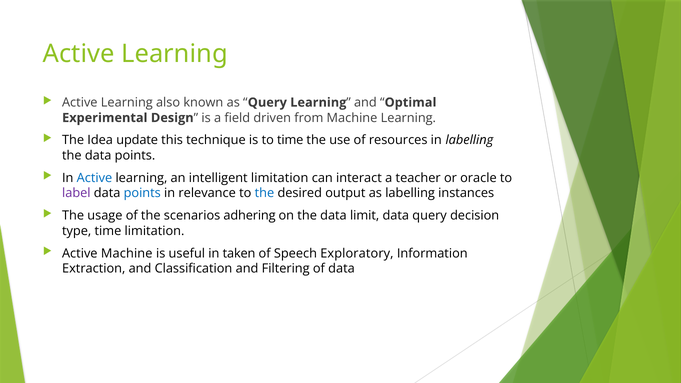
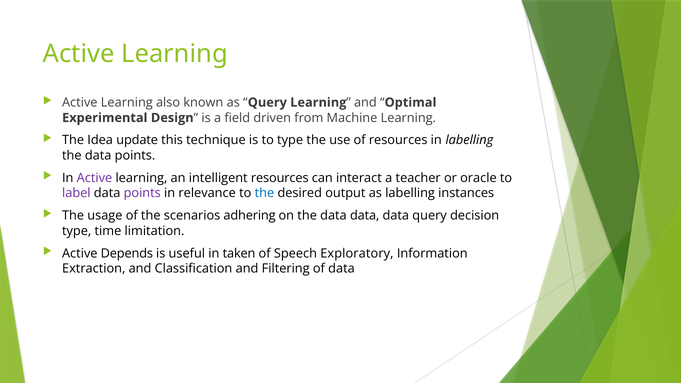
to time: time -> type (290, 140)
Active colour: blue -> purple (94, 178)
intelligent limitation: limitation -> resources (280, 178)
points colour: blue -> purple (142, 193)
the data limit: limit -> data (365, 216)
Active Machine: Machine -> Depends (127, 253)
